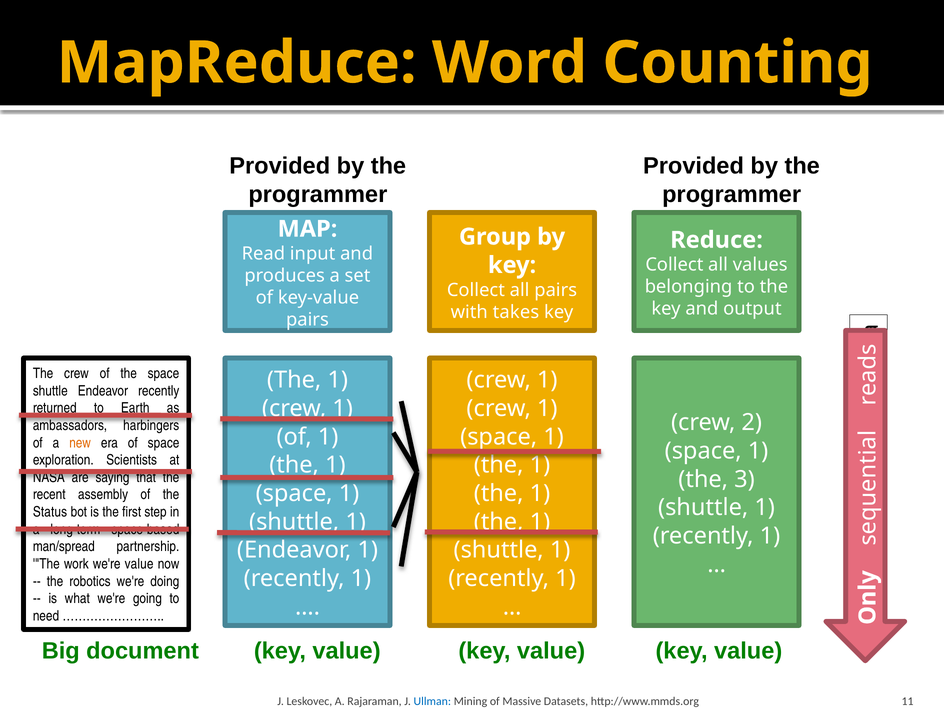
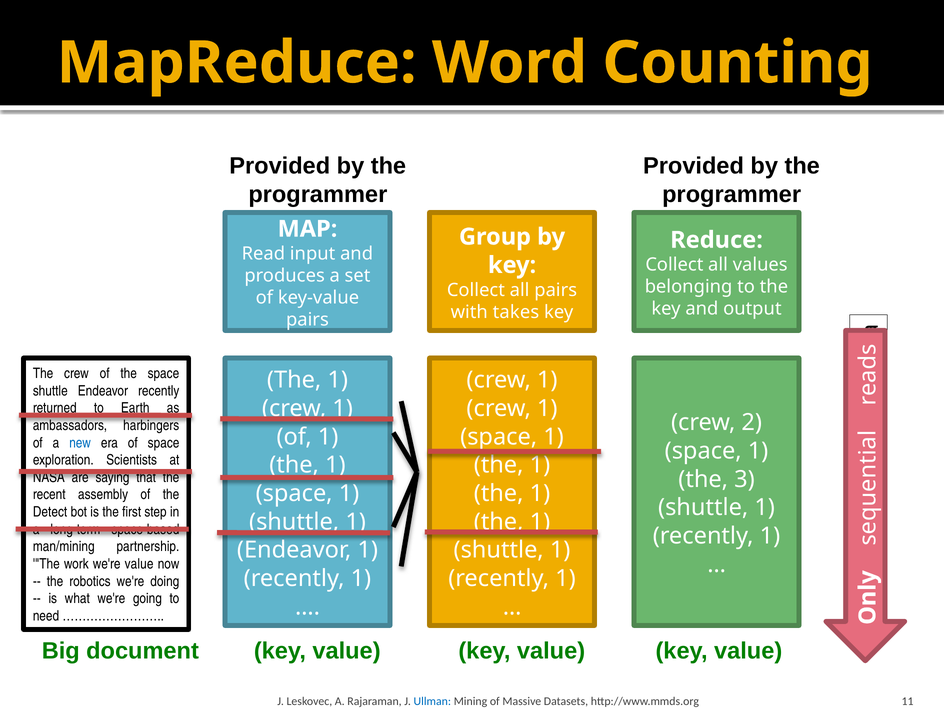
new colour: orange -> blue (80, 443)
Status: Status -> Detect (50, 512)
man/spread: man/spread -> man/mining (64, 547)
